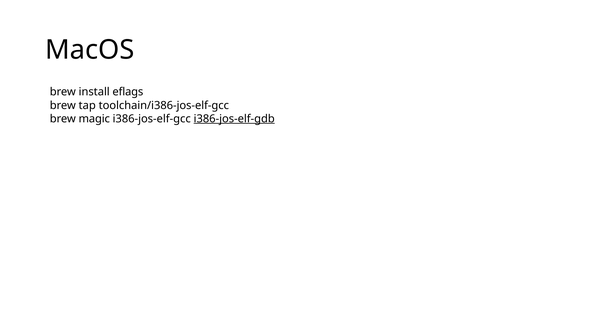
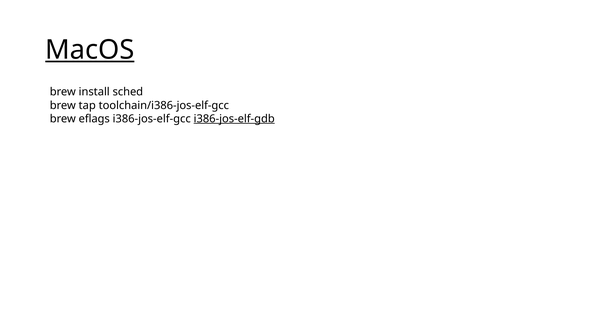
MacOS underline: none -> present (90, 50)
eflags: eflags -> sched (128, 92)
magic: magic -> eflags (94, 119)
